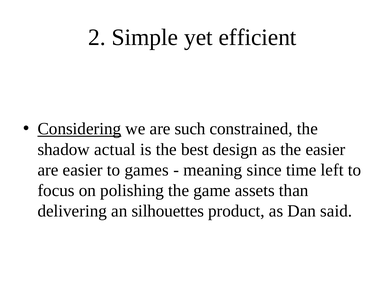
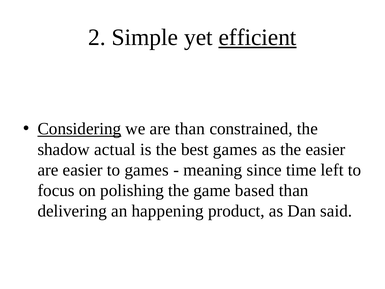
efficient underline: none -> present (258, 37)
are such: such -> than (190, 129)
best design: design -> games (235, 149)
assets: assets -> based (255, 190)
silhouettes: silhouettes -> happening (168, 211)
